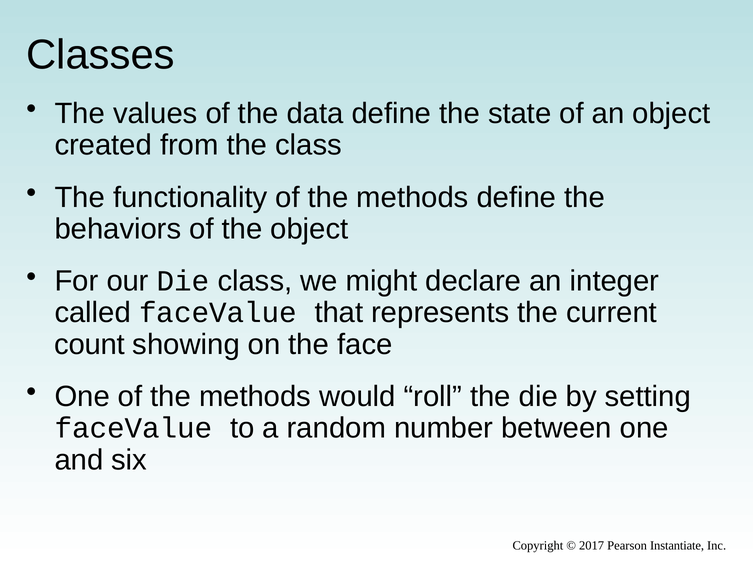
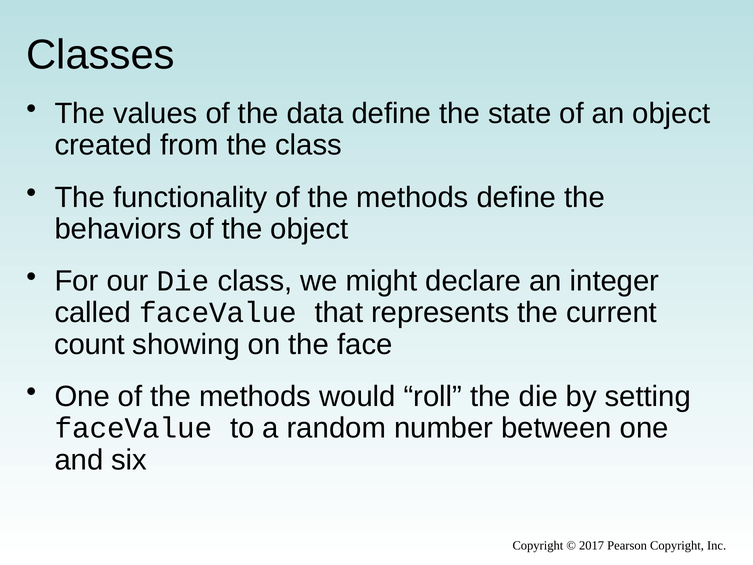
Pearson Instantiate: Instantiate -> Copyright (677, 546)
